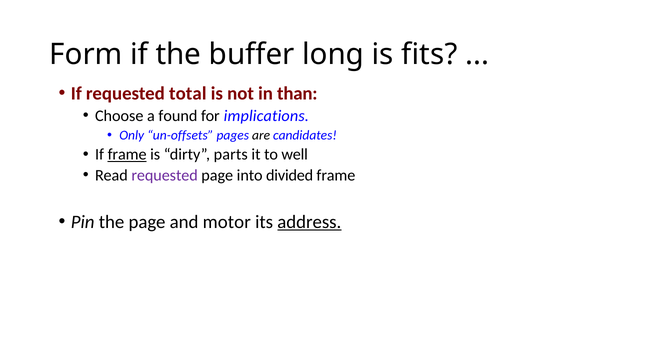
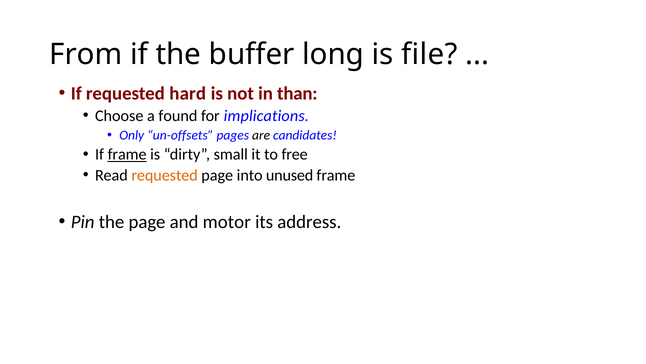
Form: Form -> From (86, 54)
fits: fits -> file (429, 54)
total: total -> hard (188, 93)
parts: parts -> small (231, 154)
well: well -> free (295, 154)
requested colour: purple -> orange (165, 175)
divided: divided -> unused (290, 175)
address underline: present -> none (309, 221)
